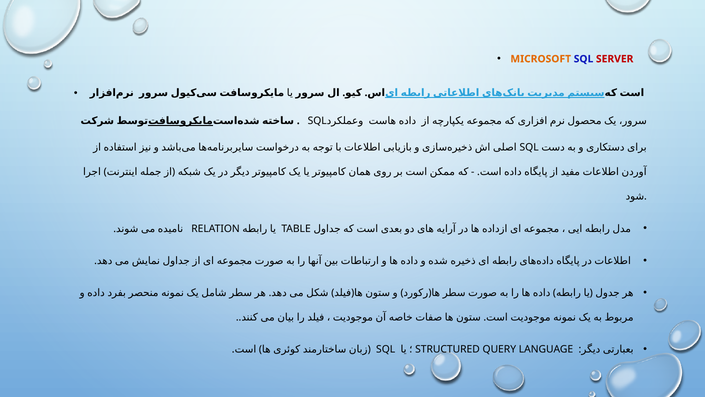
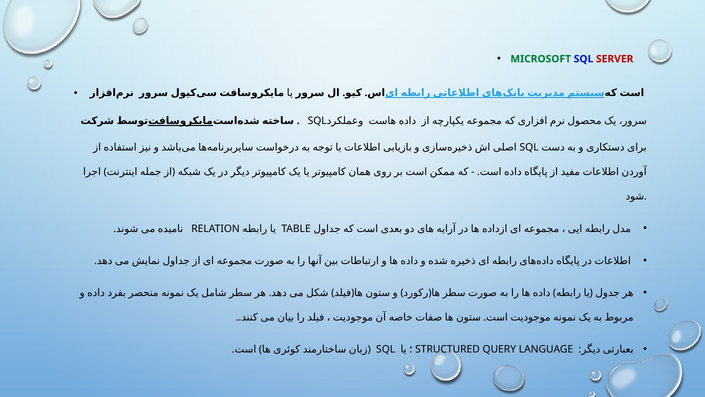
MICROSOFT colour: orange -> green (541, 59)
